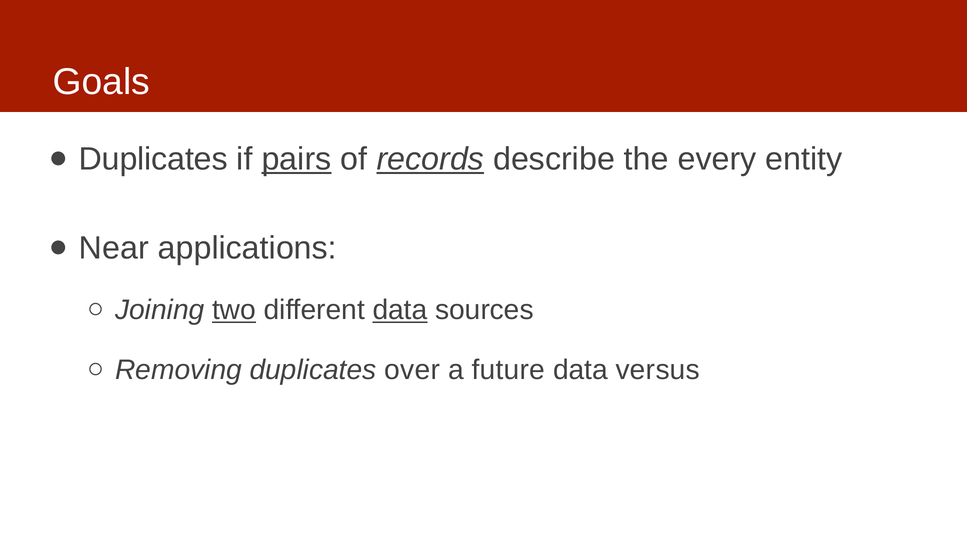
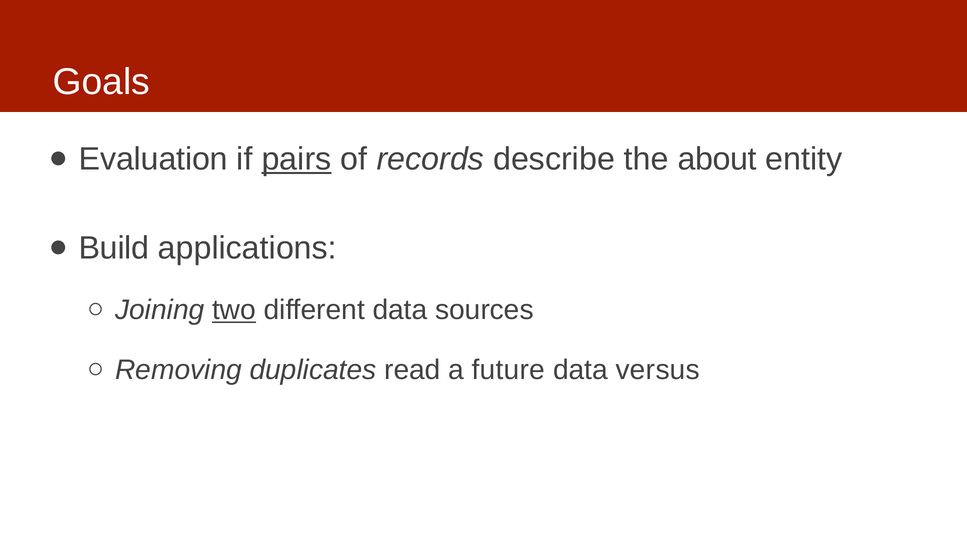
Duplicates: Duplicates -> Evaluation (153, 159)
records underline: present -> none (430, 159)
every: every -> about (717, 159)
Near: Near -> Build (114, 248)
data underline: present -> none (400, 310)
over: over -> read (412, 370)
